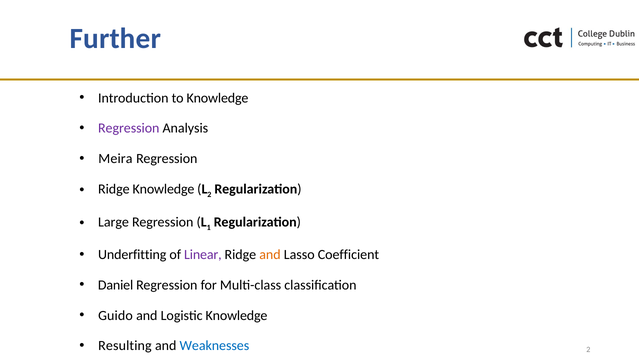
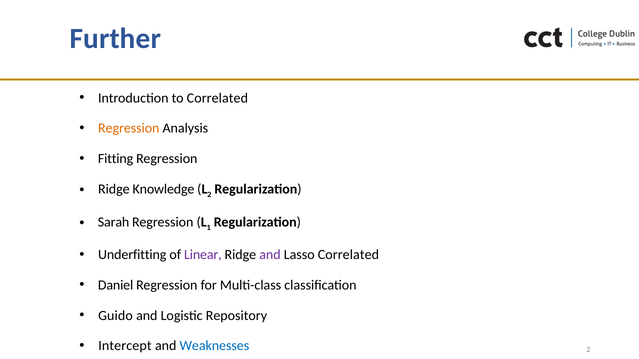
to Knowledge: Knowledge -> Correlated (217, 98)
Regression colour: purple -> orange (129, 128)
Meira: Meira -> Fitting (116, 159)
Large: Large -> Sarah (114, 222)
and colour: orange -> purple (270, 255)
Lasso Coefficient: Coefficient -> Correlated (348, 255)
Logistic Knowledge: Knowledge -> Repository (236, 316)
Resulting: Resulting -> Intercept (125, 346)
